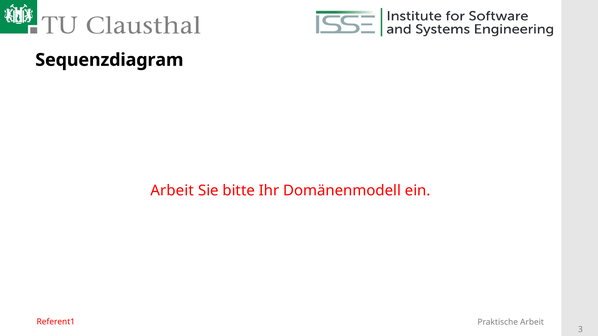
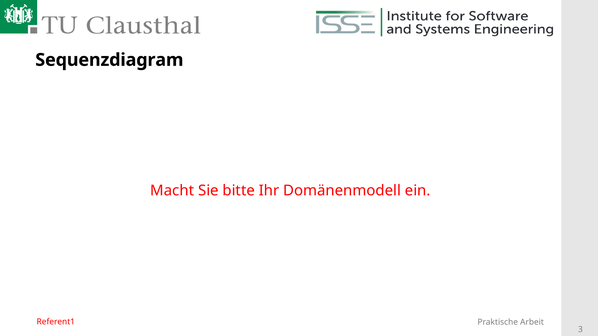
Arbeit: Arbeit -> Macht (172, 191)
